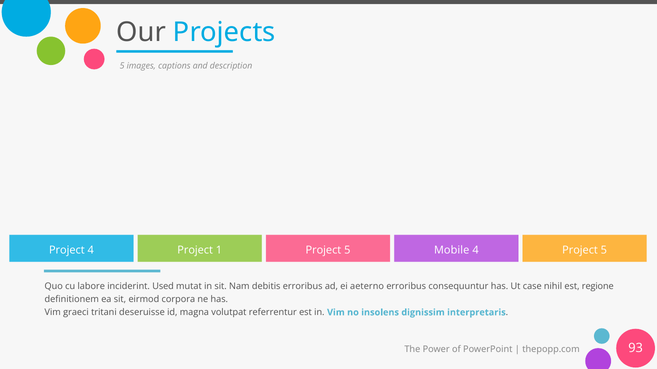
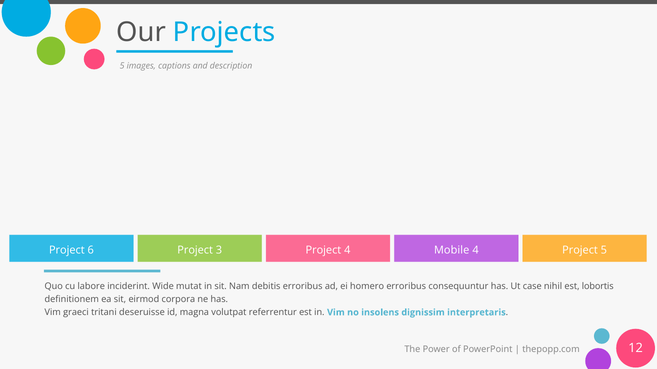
Project 4: 4 -> 6 (91, 251)
1: 1 -> 3 (219, 251)
5: 5 -> 4 (347, 251)
Used: Used -> Wide (163, 287)
aeterno: aeterno -> homero (367, 287)
regione: regione -> lobortis (598, 287)
93: 93 -> 12 (636, 349)
